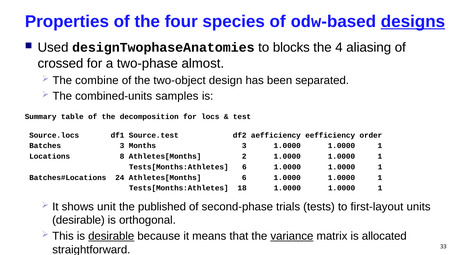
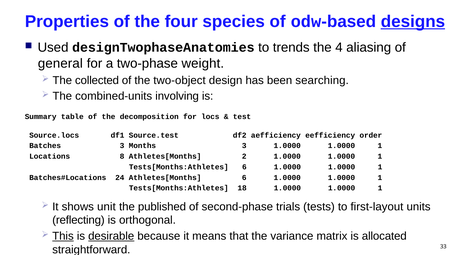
blocks: blocks -> trends (291, 48)
crossed: crossed -> general (60, 64)
almost: almost -> weight (203, 64)
combine: combine -> collected (97, 80)
separated: separated -> searching (322, 80)
samples: samples -> involving (177, 96)
desirable: desirable -> reflecting (78, 221)
This underline: none -> present (63, 236)
variance underline: present -> none (292, 236)
